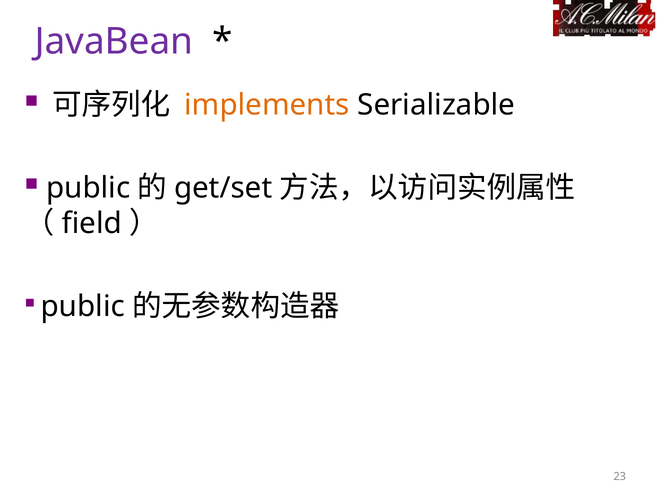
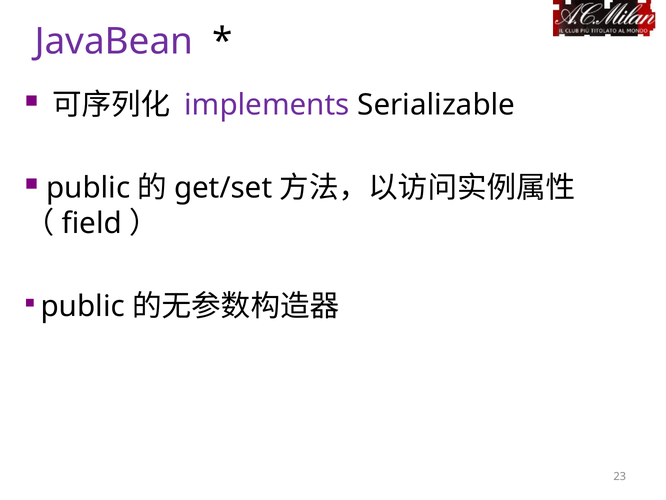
implements colour: orange -> purple (267, 105)
